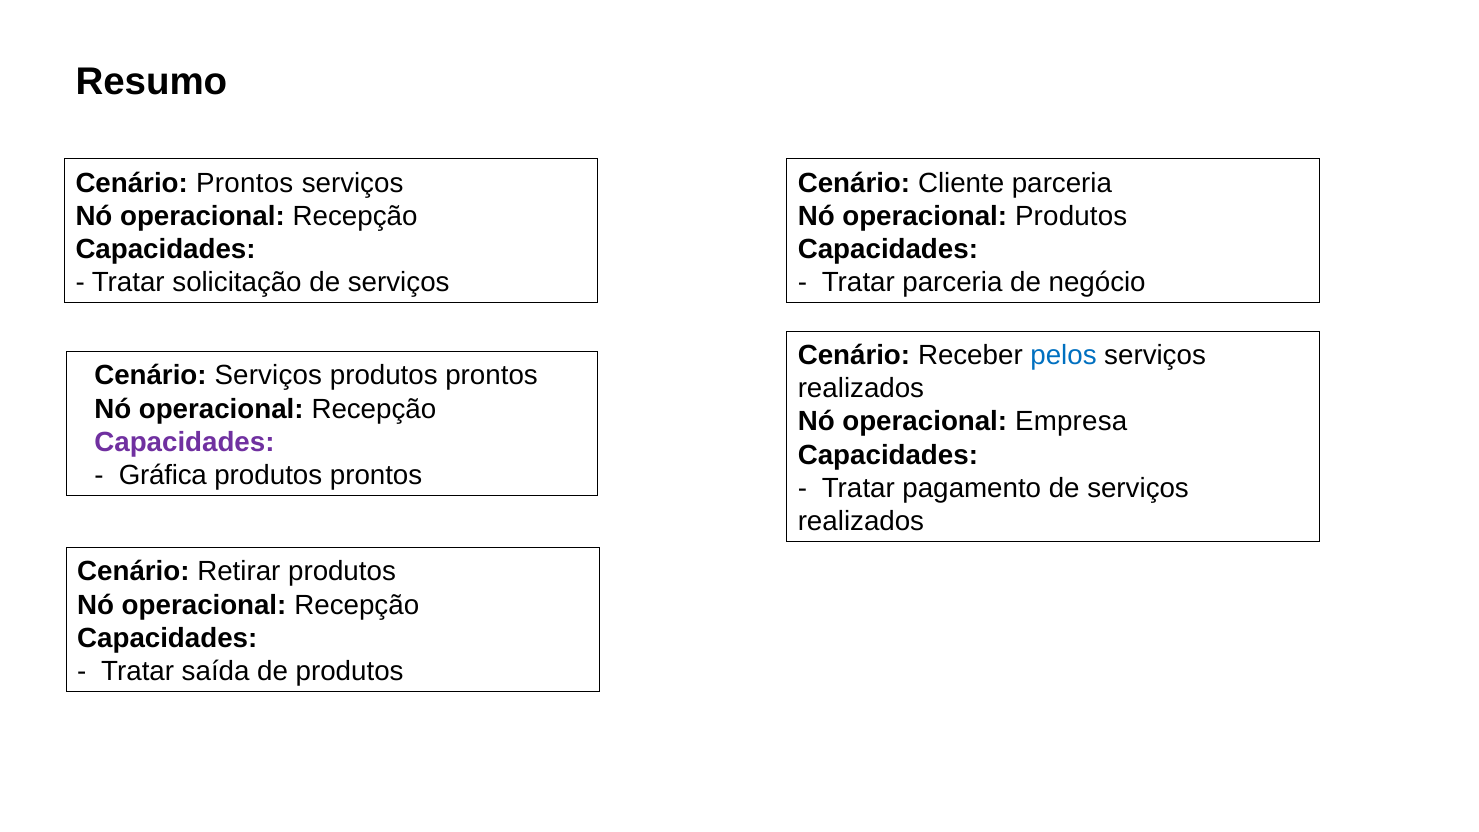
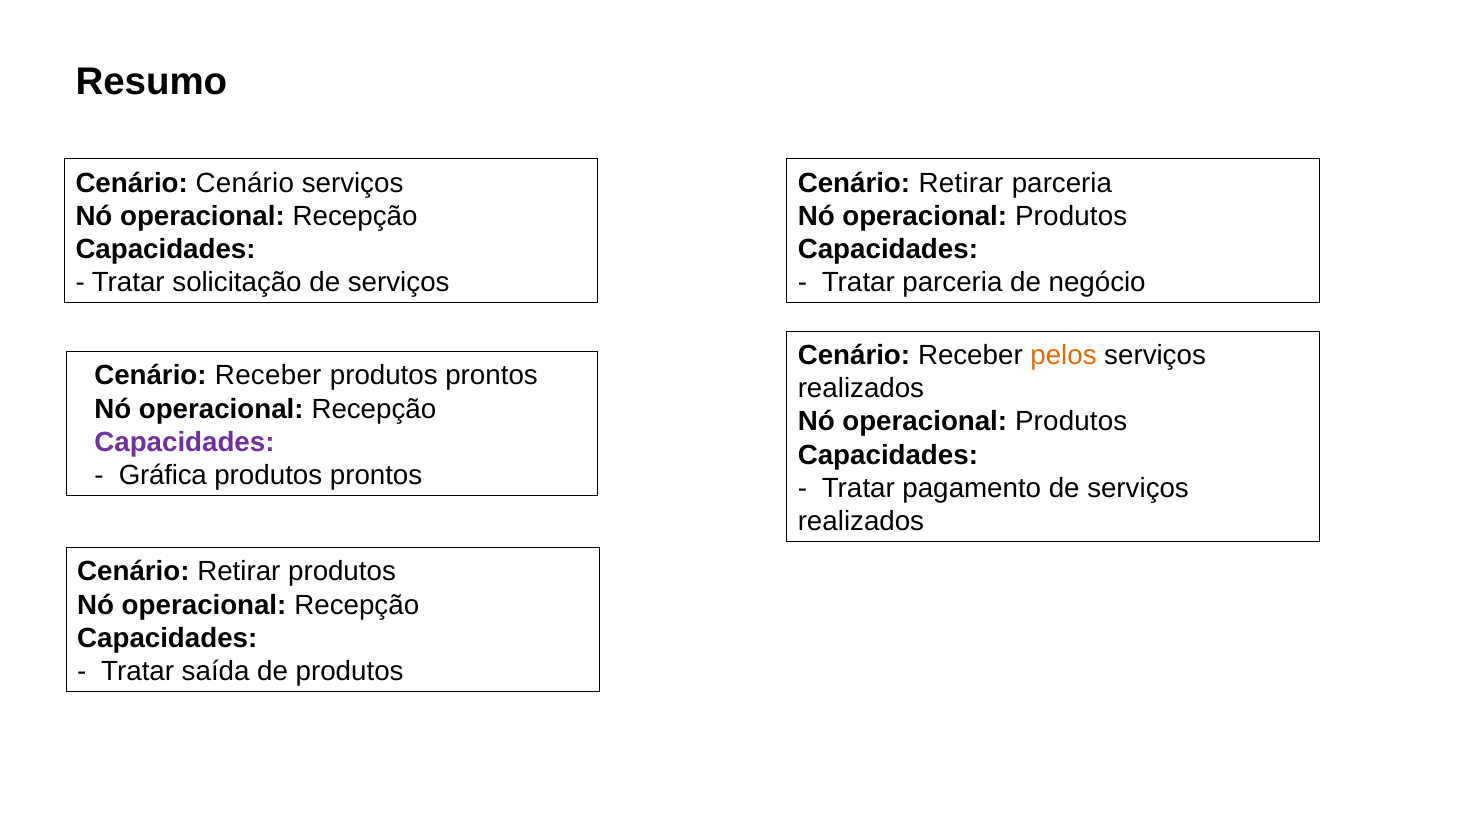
Cenário Prontos: Prontos -> Cenário (245, 183)
Cliente: Cliente -> Retirar (961, 183)
pelos colour: blue -> orange (1064, 355)
Serviços: Serviços -> Receber (268, 376)
Empresa: Empresa -> Produtos (1071, 422)
